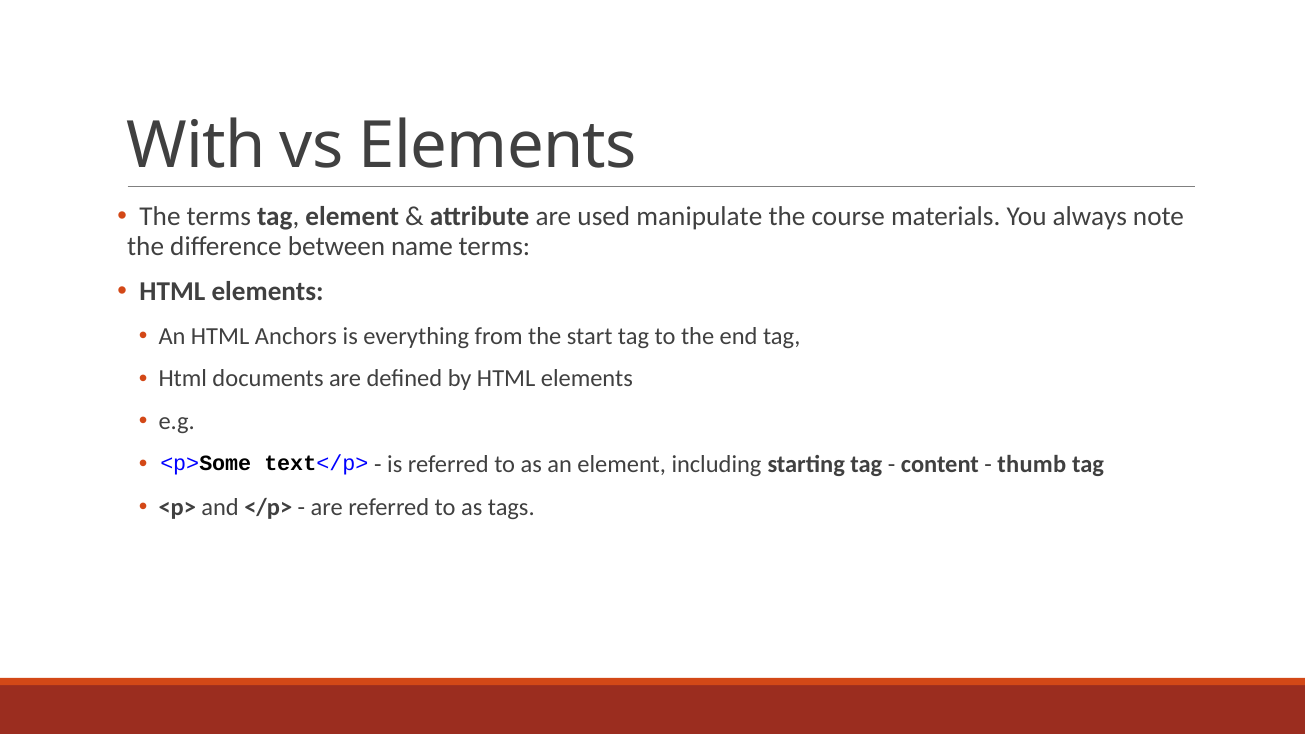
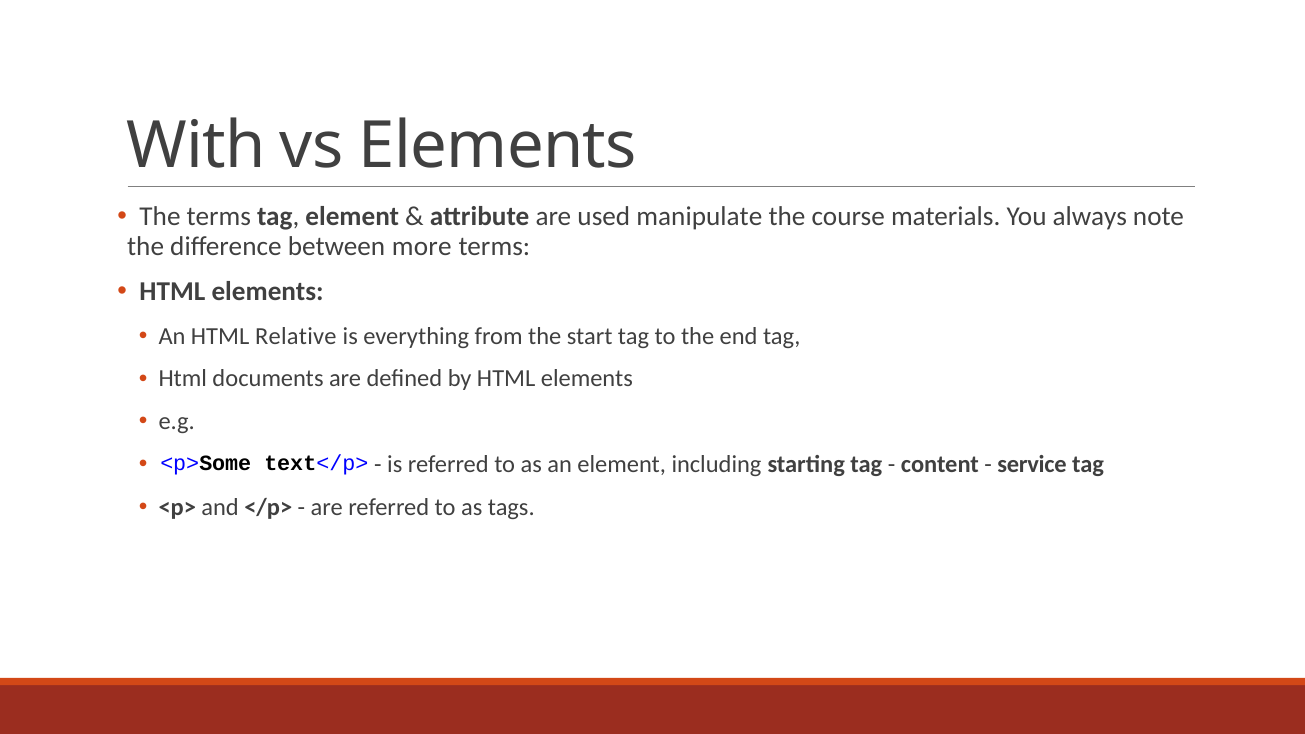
name: name -> more (422, 246)
Anchors: Anchors -> Relative (296, 336)
thumb: thumb -> service (1032, 464)
